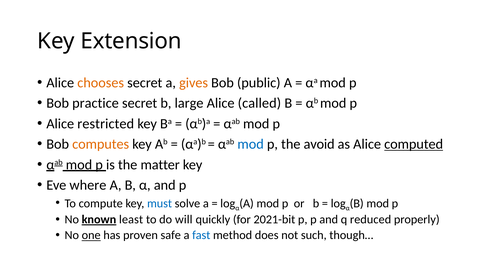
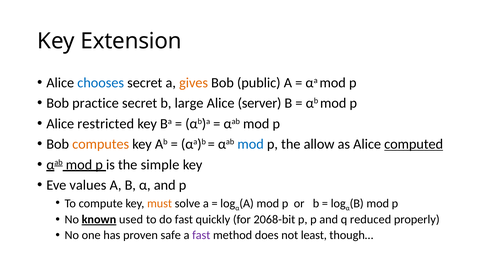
chooses colour: orange -> blue (101, 83)
called: called -> server (260, 103)
avoid: avoid -> allow (319, 144)
matter: matter -> simple (160, 164)
where: where -> values (88, 185)
must colour: blue -> orange (160, 203)
least: least -> used (131, 219)
do will: will -> fast (184, 219)
2021-bit: 2021-bit -> 2068-bit (274, 219)
one underline: present -> none (91, 235)
fast colour: blue -> purple (201, 235)
such: such -> least (314, 235)
